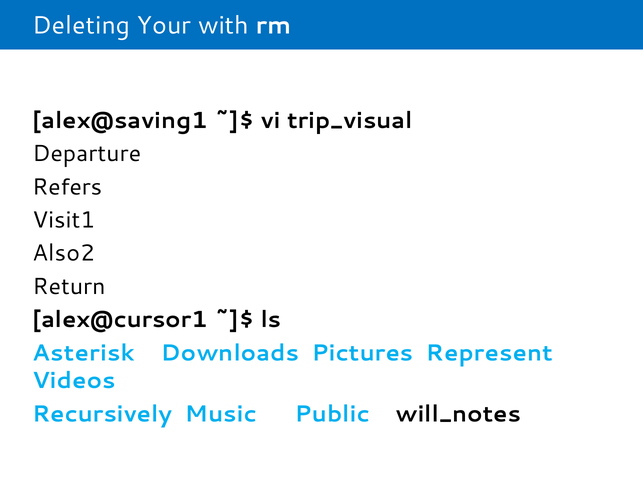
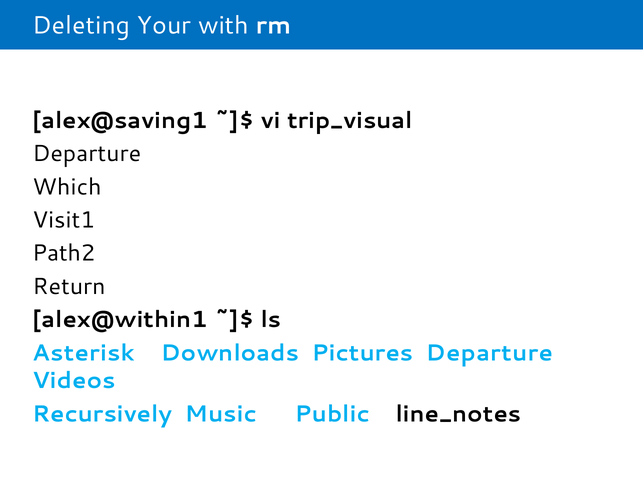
Refers: Refers -> Which (67, 187)
Also2: Also2 -> Path2 (64, 253)
alex@cursor1: alex@cursor1 -> alex@within1 (120, 320)
Pictures Represent: Represent -> Departure (489, 353)
will_notes: will_notes -> line_notes (458, 414)
